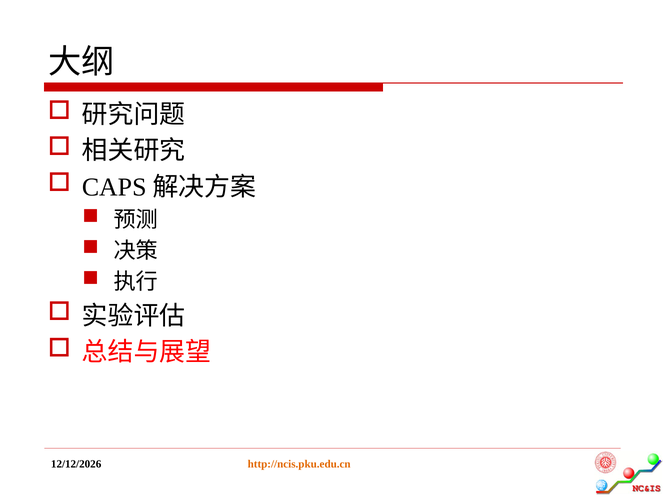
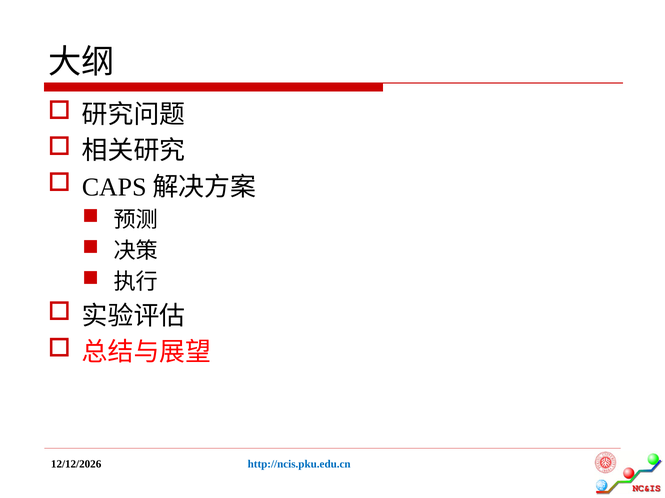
http://ncis.pku.edu.cn colour: orange -> blue (299, 465)
